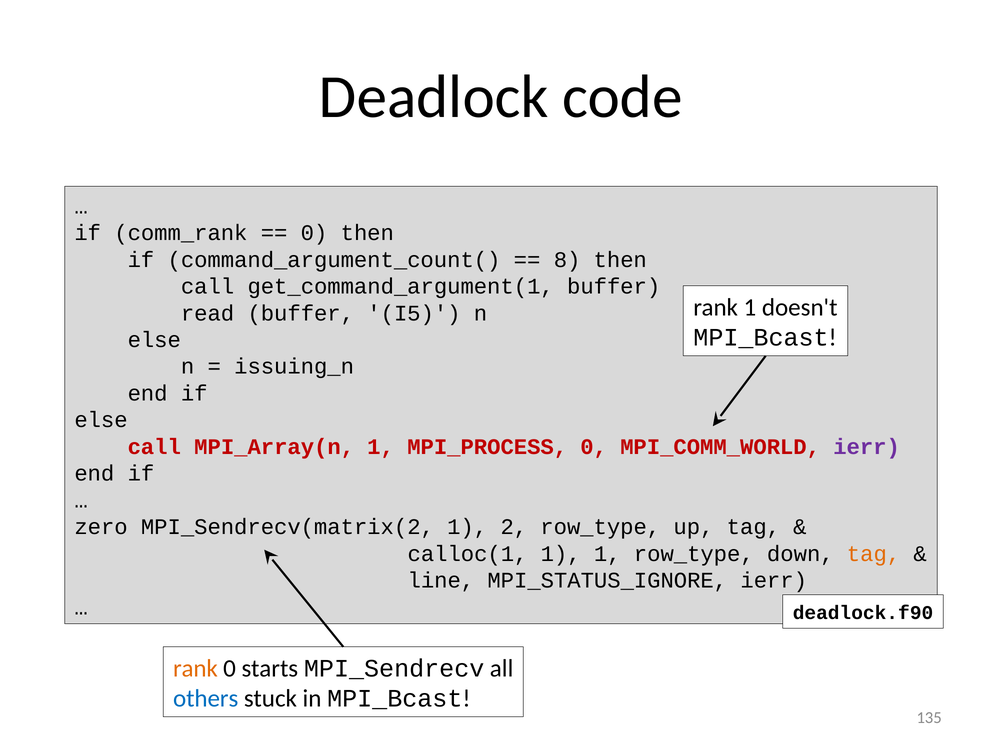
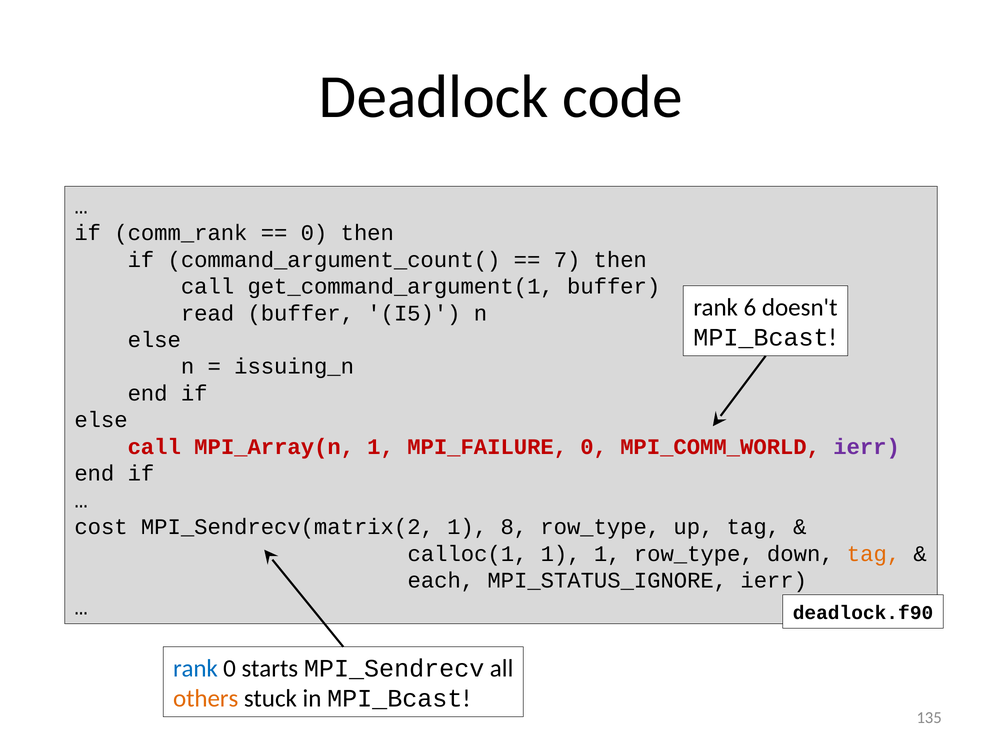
8: 8 -> 7 (567, 260)
rank 1: 1 -> 6 (750, 307)
MPI_PROCESS: MPI_PROCESS -> MPI_FAILURE (487, 447)
zero: zero -> cost (101, 527)
2: 2 -> 8 (514, 527)
line: line -> each (441, 580)
rank colour: orange -> blue (195, 668)
others colour: blue -> orange (206, 698)
